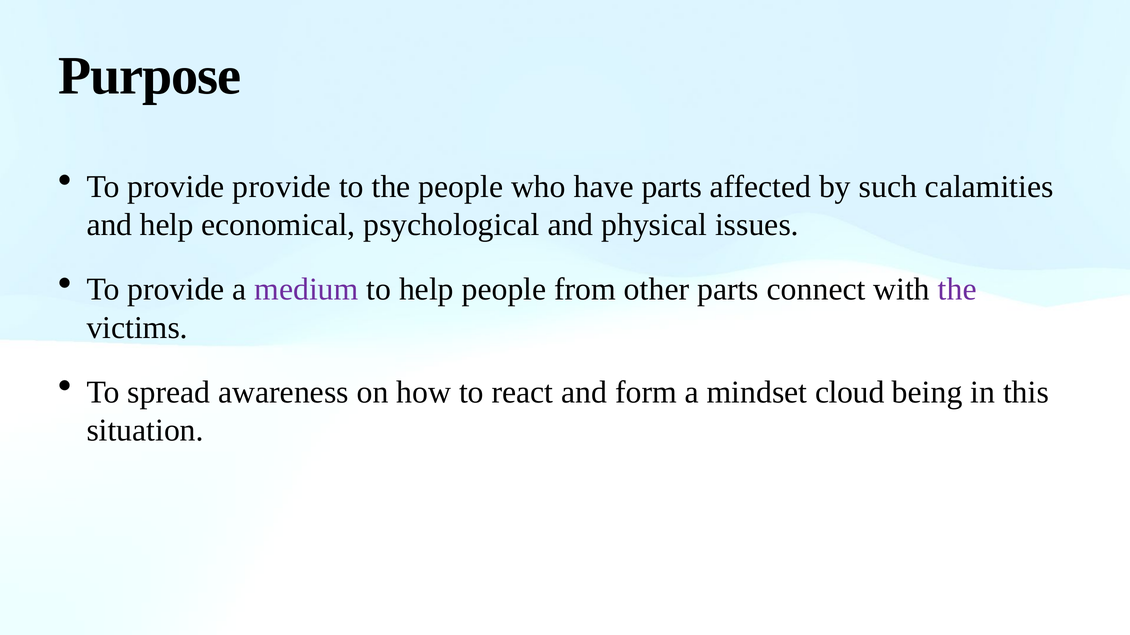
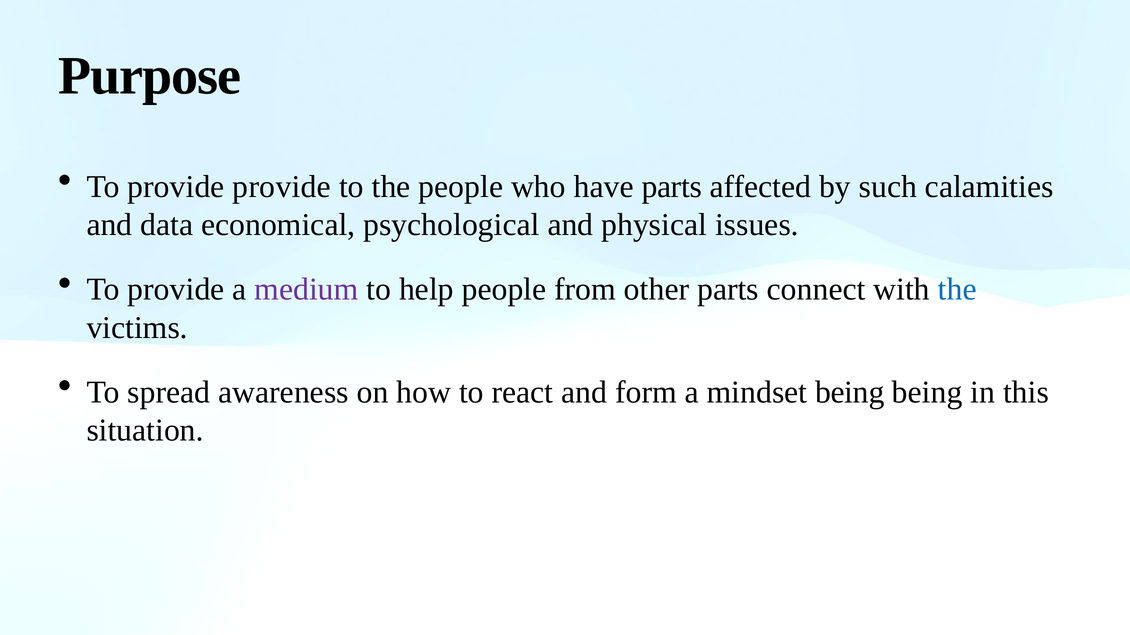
and help: help -> data (167, 225)
the colour: purple -> blue (957, 290)
mindset cloud: cloud -> being (850, 393)
